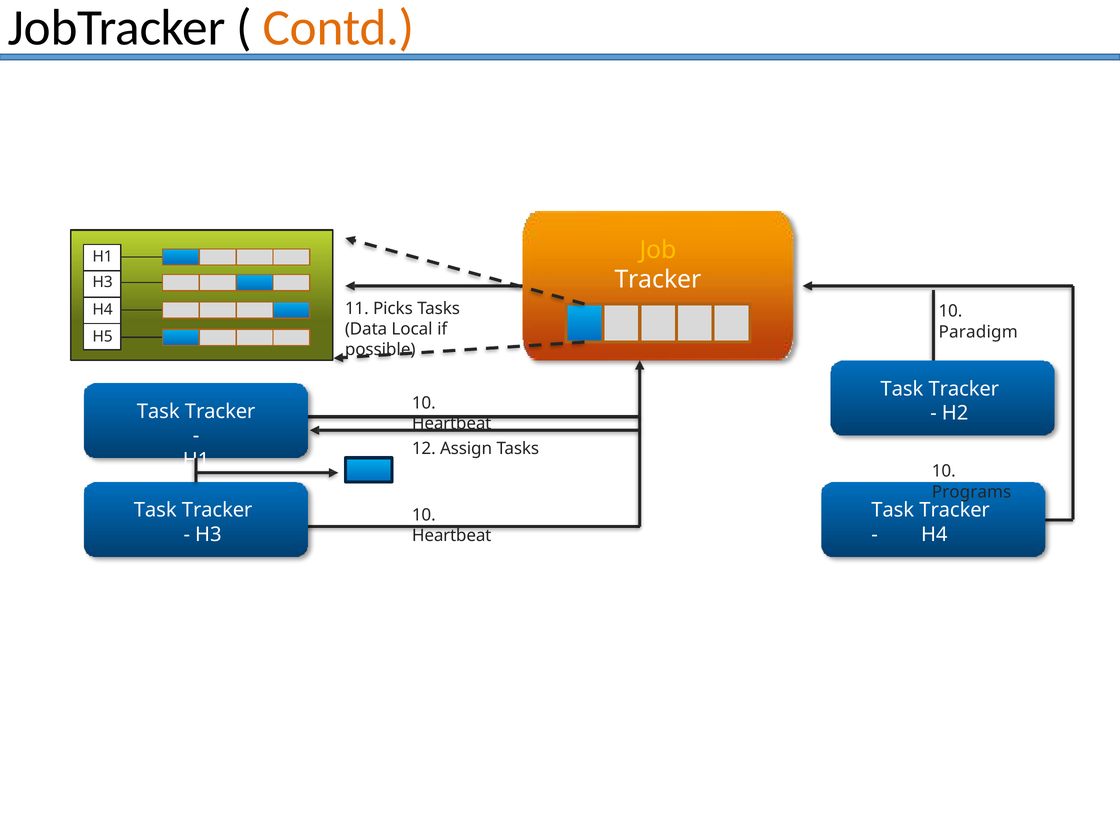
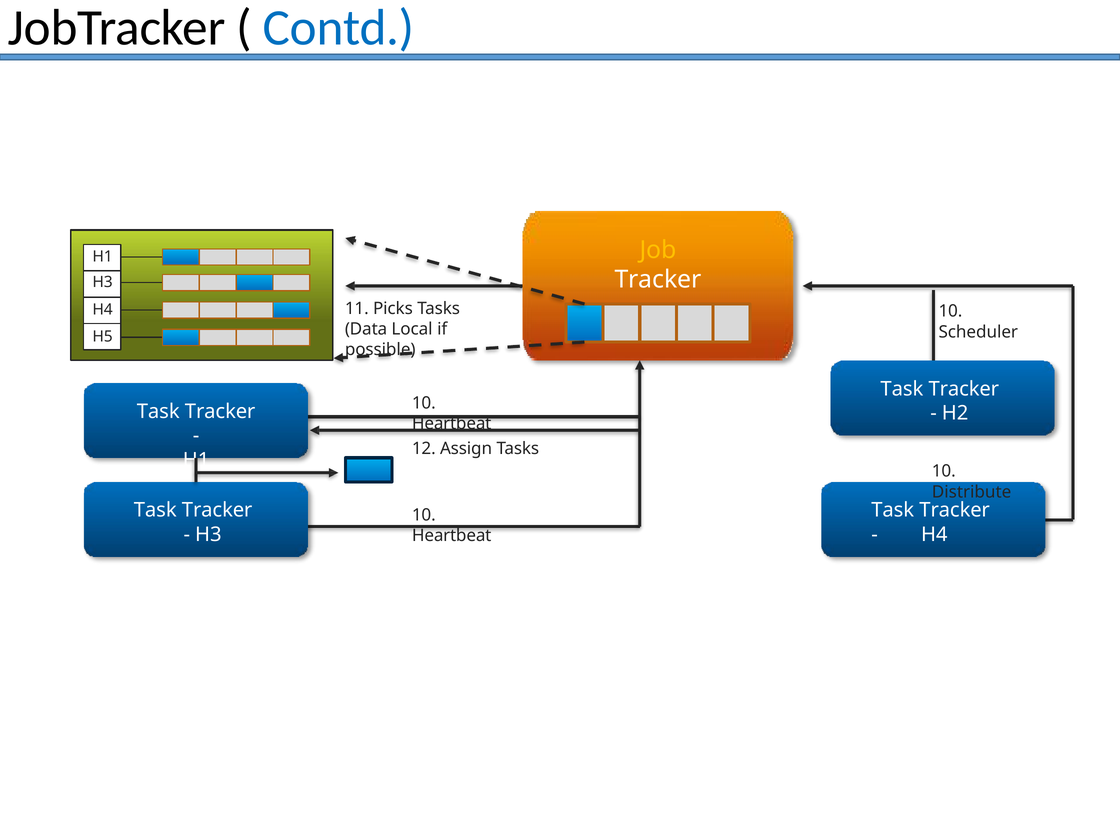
Contd colour: orange -> blue (339, 28)
Paradigm: Paradigm -> Scheduler (978, 332)
Programs: Programs -> Distribute (972, 492)
